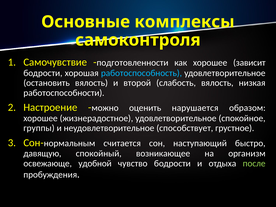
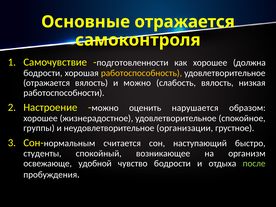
Основные комплексы: комплексы -> отражается (185, 22)
зависит: зависит -> должна (249, 63)
работоспособность colour: light blue -> yellow (141, 73)
остановить: остановить -> отражается (47, 83)
и второй: второй -> можно (137, 83)
способствует: способствует -> организации (185, 128)
давящую: давящую -> студенты (42, 153)
